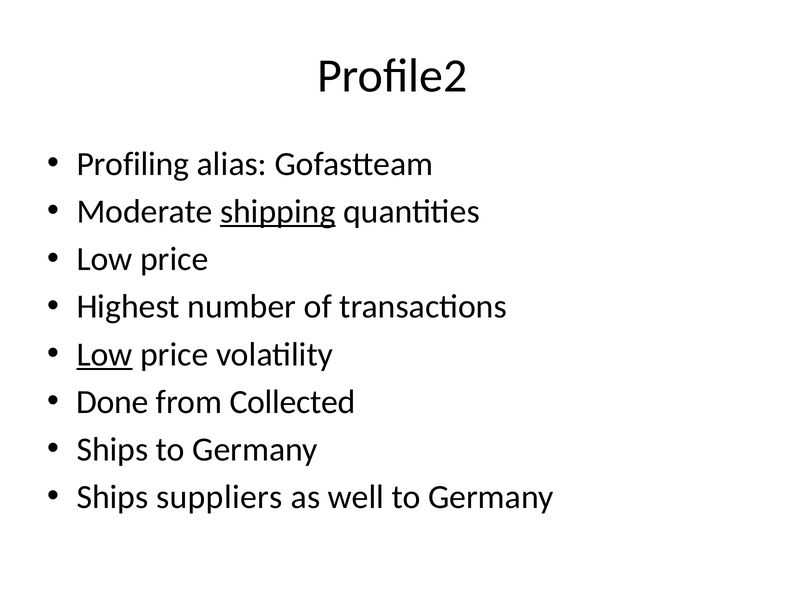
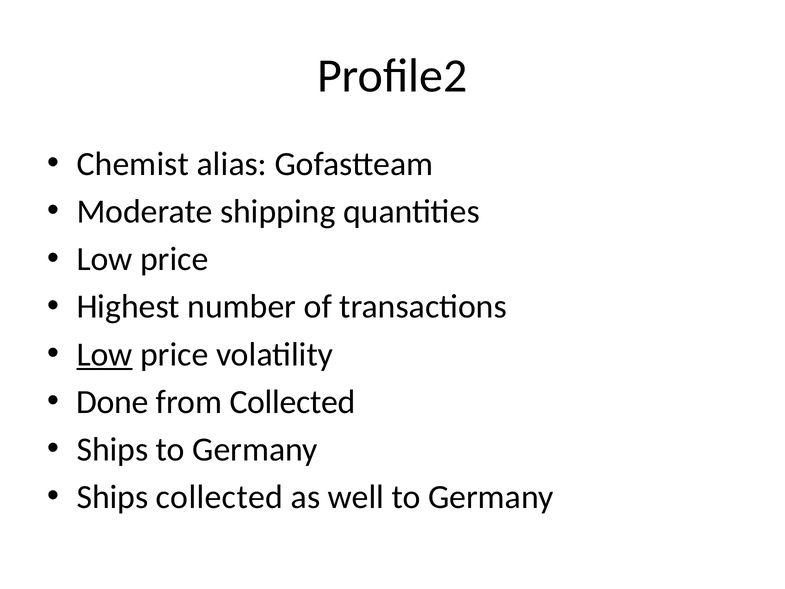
Profiling: Profiling -> Chemist (133, 164)
shipping underline: present -> none (278, 212)
Ships suppliers: suppliers -> collected (219, 497)
